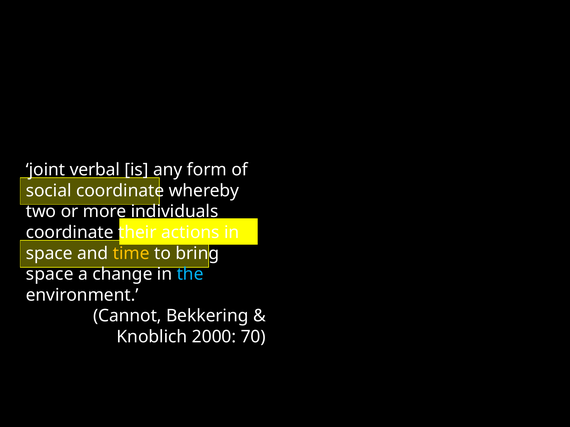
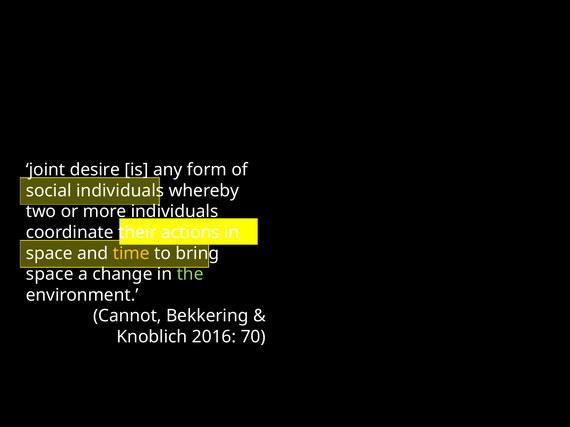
verbal: verbal -> desire (95, 170)
social coordinate: coordinate -> individuals (120, 191)
the colour: light blue -> light green (190, 274)
2000: 2000 -> 2016 (214, 337)
